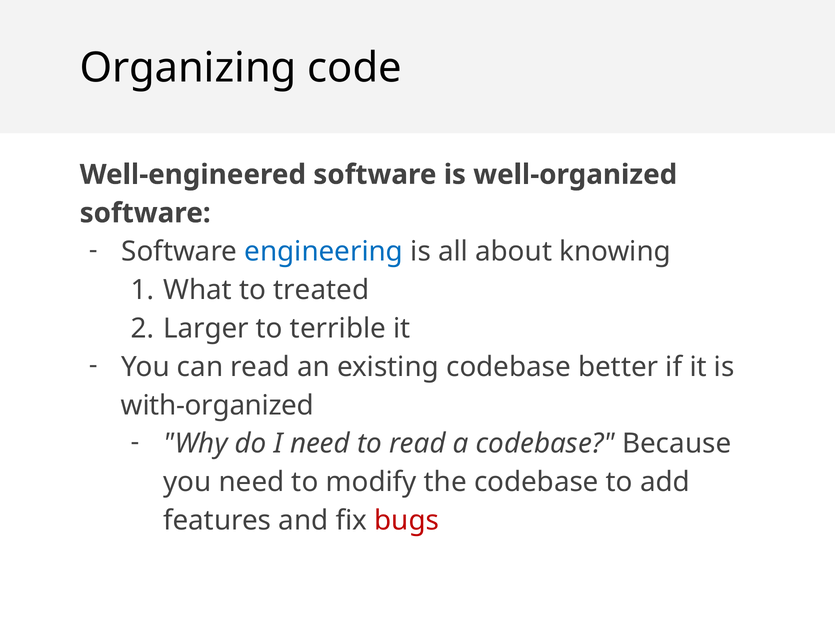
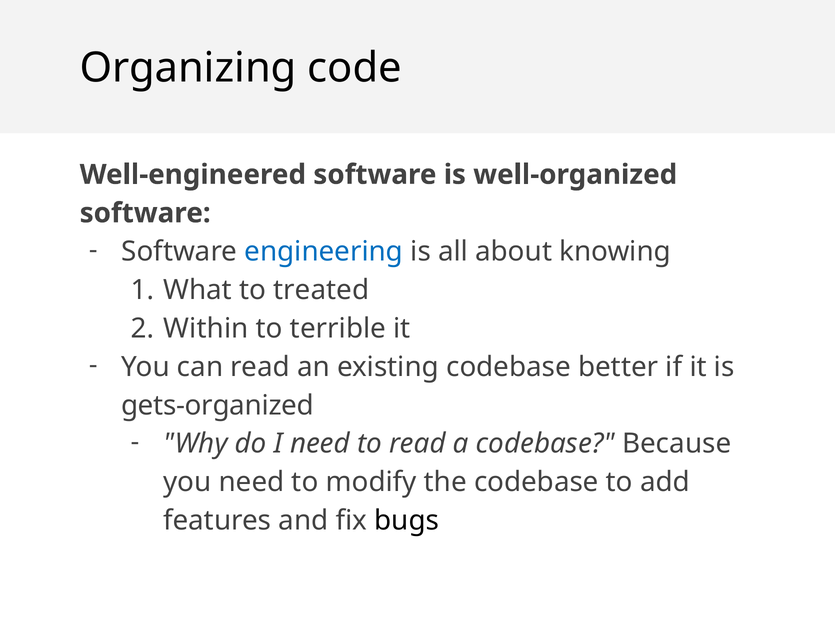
Larger: Larger -> Within (206, 328)
with-organized: with-organized -> gets-organized (218, 405)
bugs colour: red -> black (407, 520)
